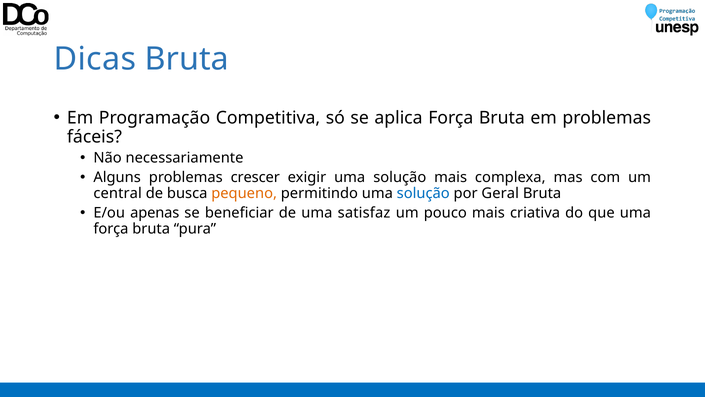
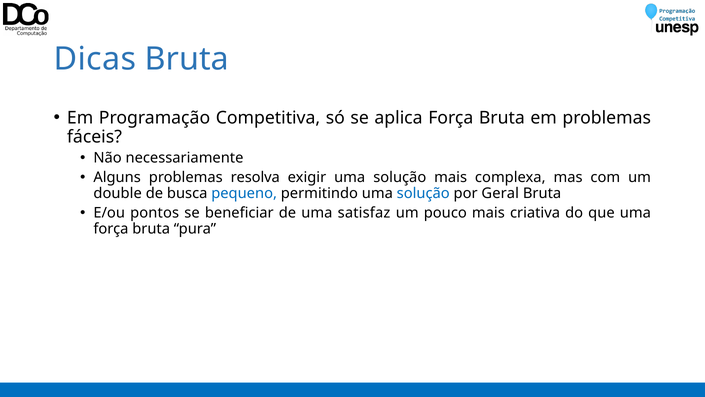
crescer: crescer -> resolva (255, 177)
central: central -> double (118, 193)
pequeno colour: orange -> blue (244, 193)
apenas: apenas -> pontos (155, 213)
